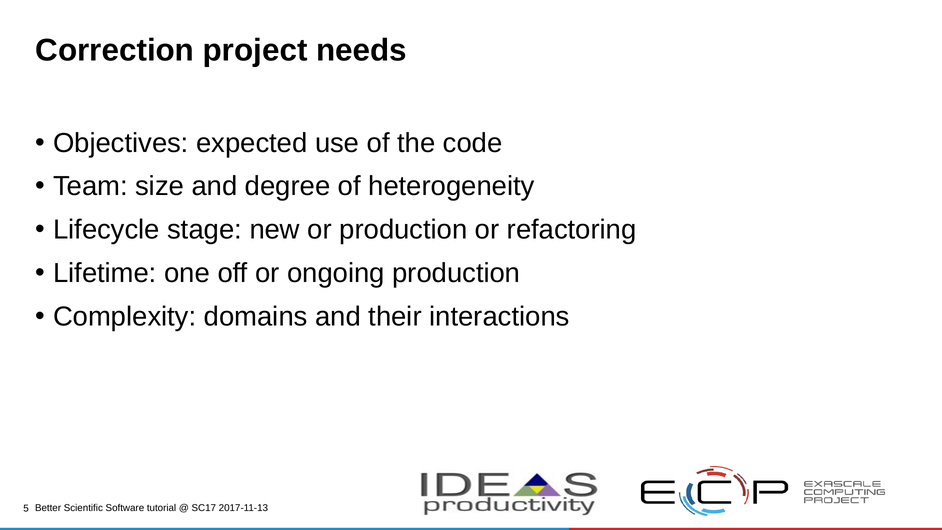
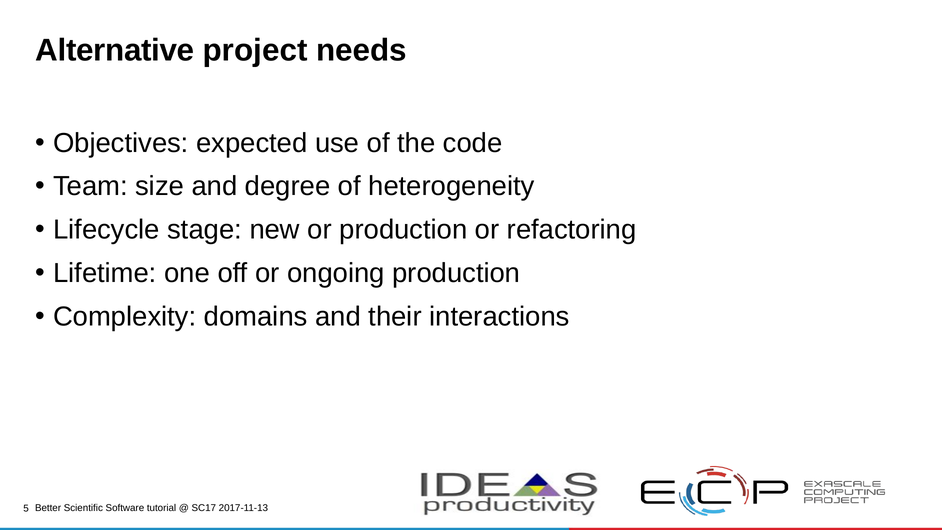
Correction: Correction -> Alternative (115, 51)
